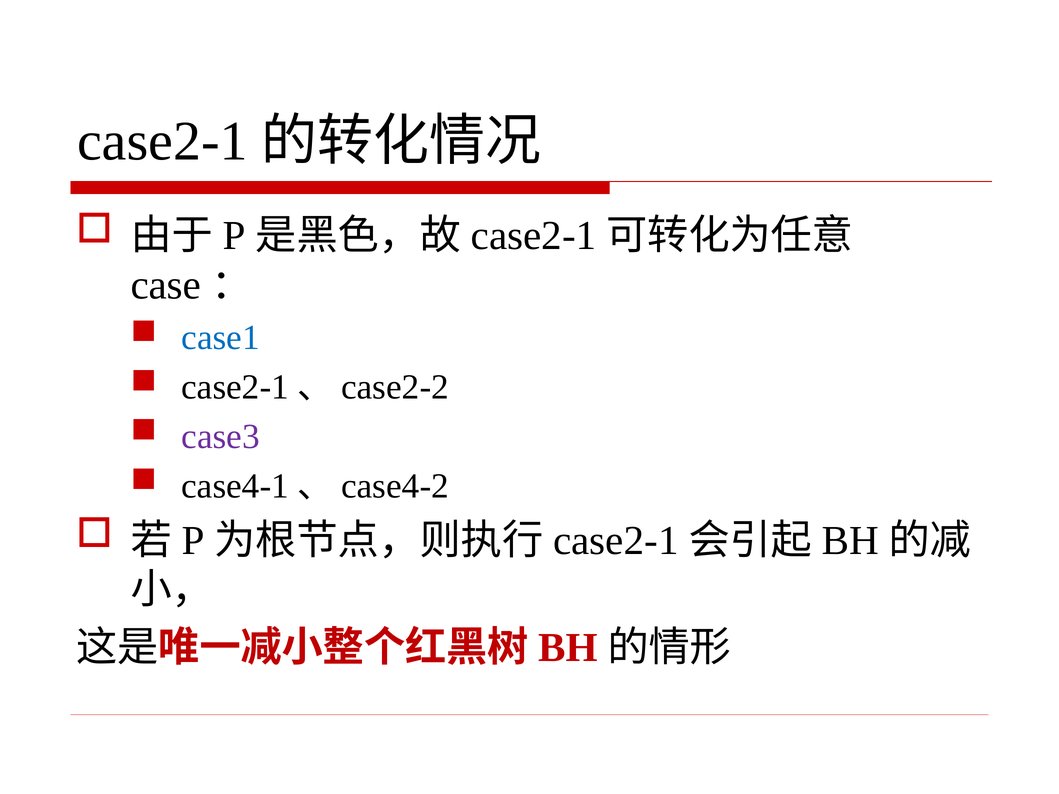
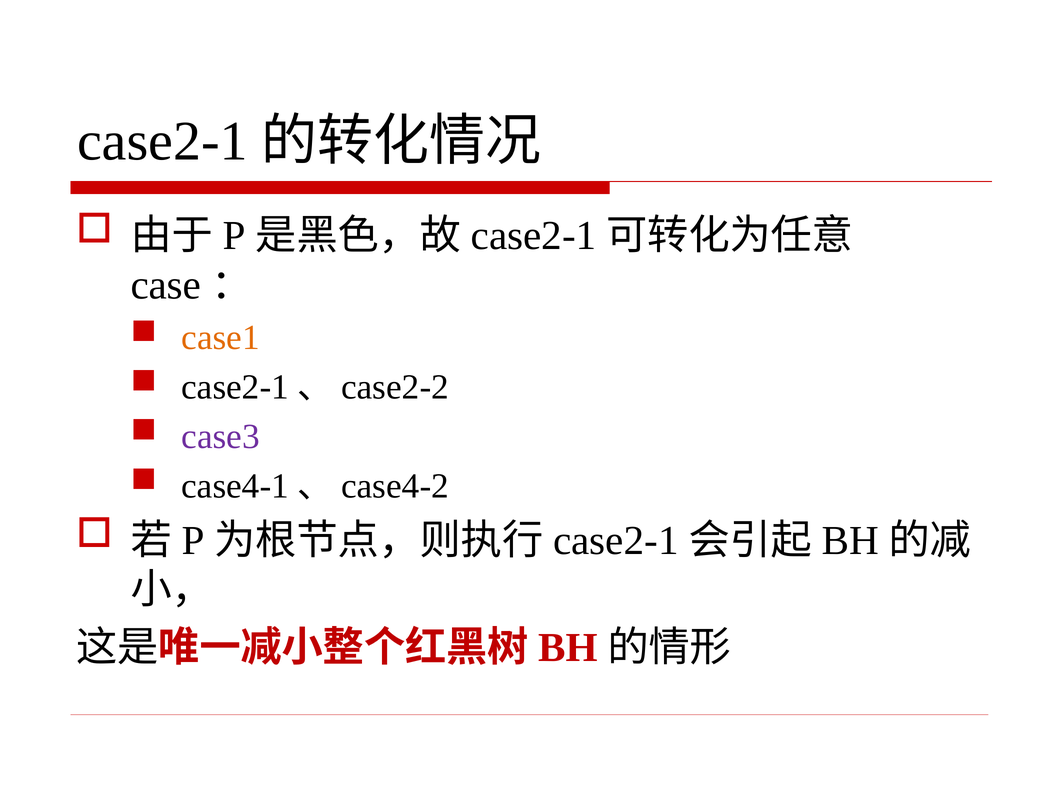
case1 colour: blue -> orange (221, 338)
